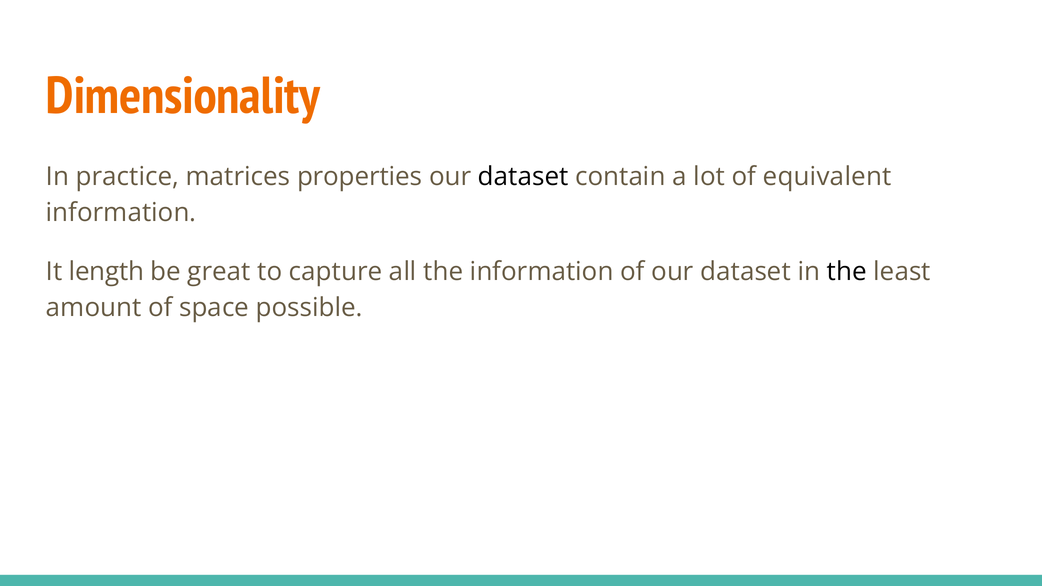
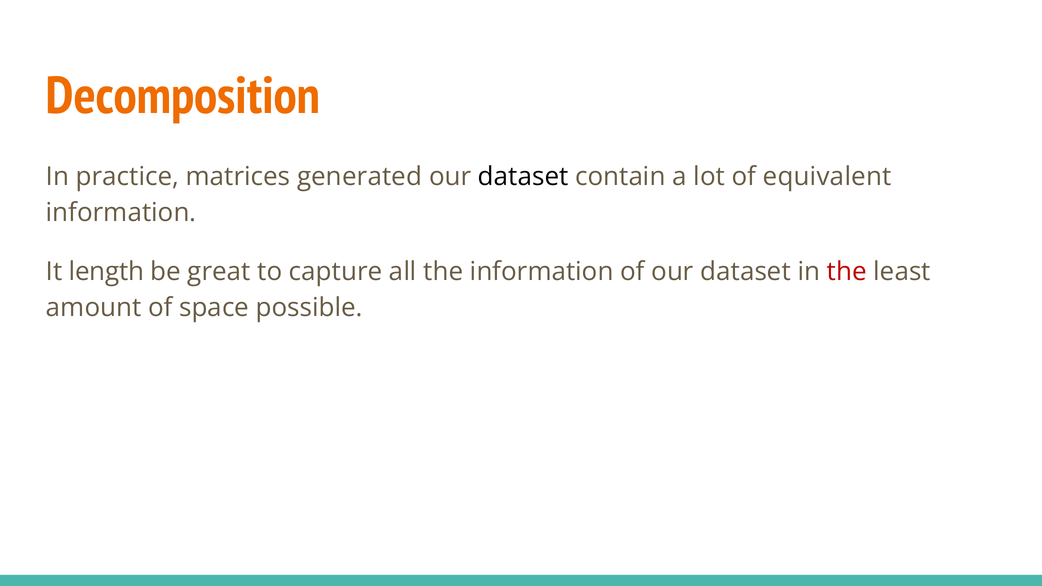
Dimensionality: Dimensionality -> Decomposition (183, 96)
properties: properties -> generated (360, 177)
the colour: black -> red (847, 272)
